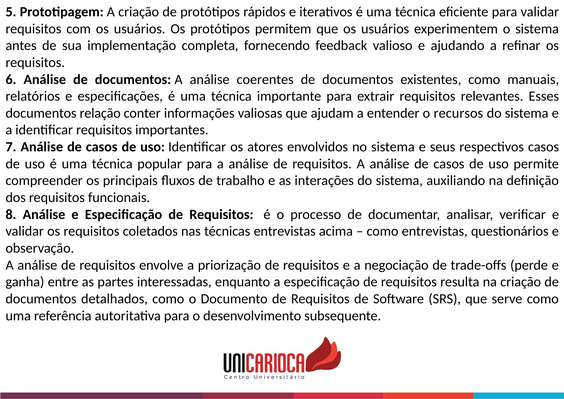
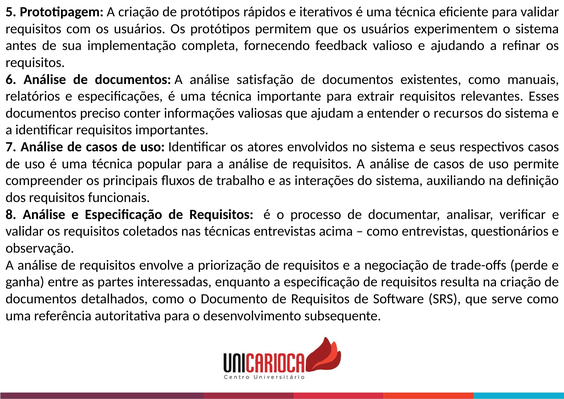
coerentes: coerentes -> satisfação (265, 79)
relação: relação -> preciso (100, 113)
